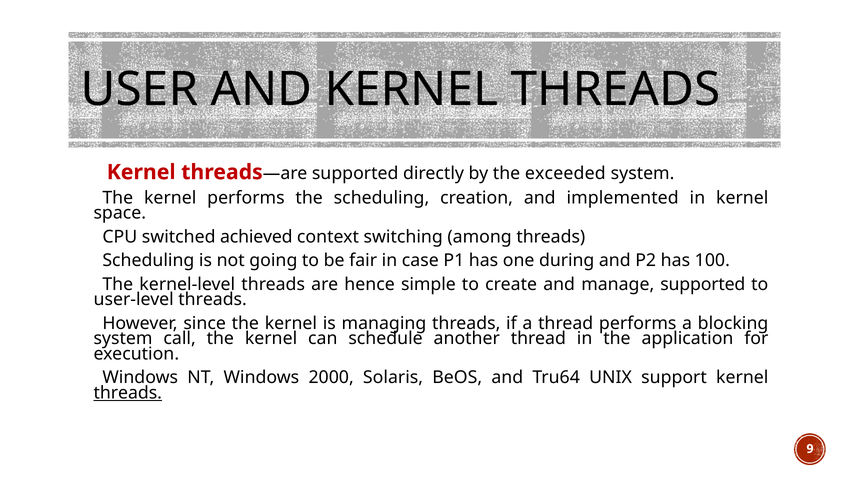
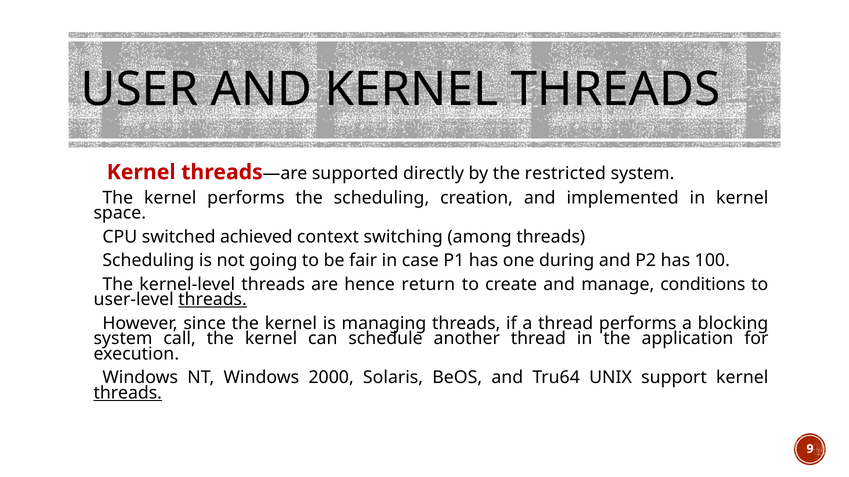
exceeded: exceeded -> restricted (565, 174)
simple: simple -> return (428, 285)
manage supported: supported -> conditions (703, 285)
threads underline: none -> present (213, 300)
